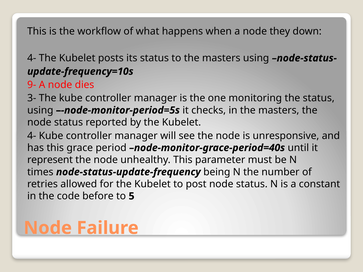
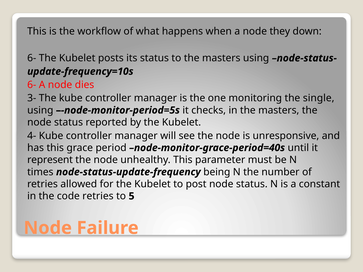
4-: 4- -> 6- (32, 58)
9-: 9- -> 6- (32, 85)
the status: status -> single (319, 98)
code before: before -> retries (98, 196)
